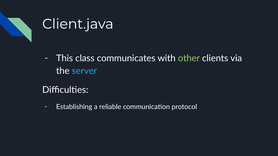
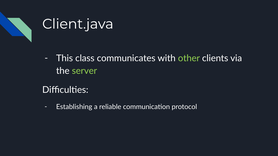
server colour: light blue -> light green (84, 71)
